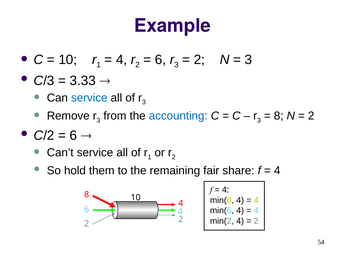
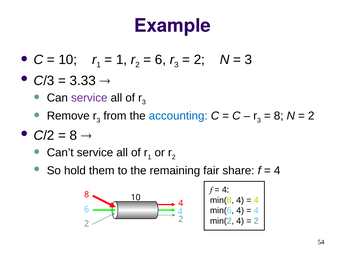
4: 4 -> 1 (122, 60)
service colour: blue -> purple (89, 98)
6: 6 -> 8 (73, 135)
